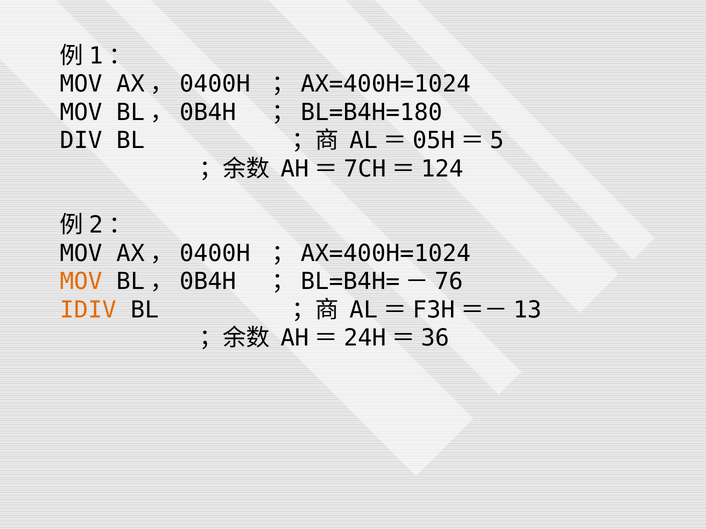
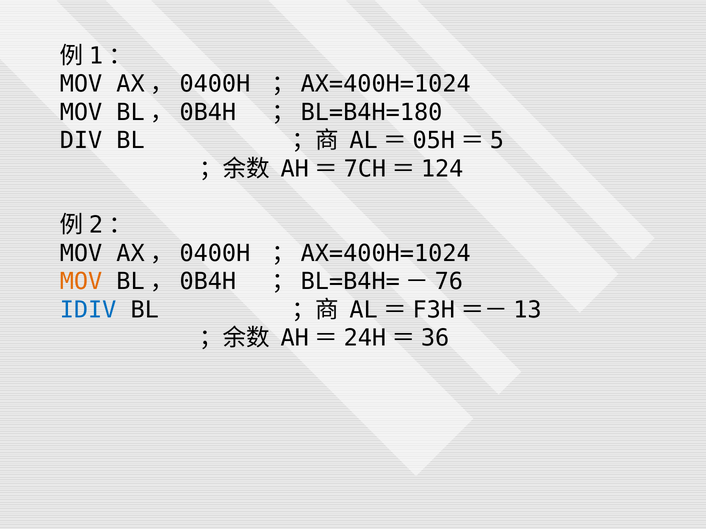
IDIV colour: orange -> blue (88, 310)
